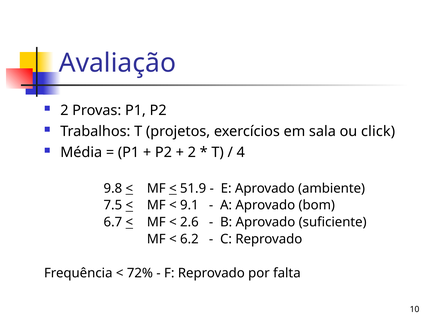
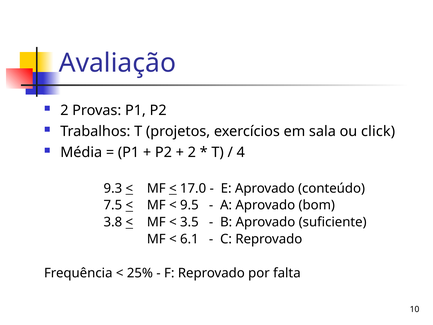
9.8: 9.8 -> 9.3 (113, 188)
51.9: 51.9 -> 17.0 (193, 188)
ambiente: ambiente -> conteúdo (332, 188)
9.1: 9.1 -> 9.5 (189, 205)
6.7: 6.7 -> 3.8 (113, 222)
2.6: 2.6 -> 3.5 (189, 222)
6.2: 6.2 -> 6.1 (189, 239)
72%: 72% -> 25% (140, 273)
